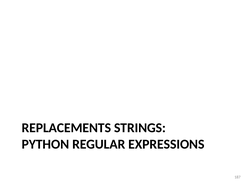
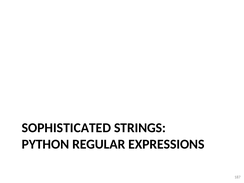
REPLACEMENTS: REPLACEMENTS -> SOPHISTICATED (66, 128)
